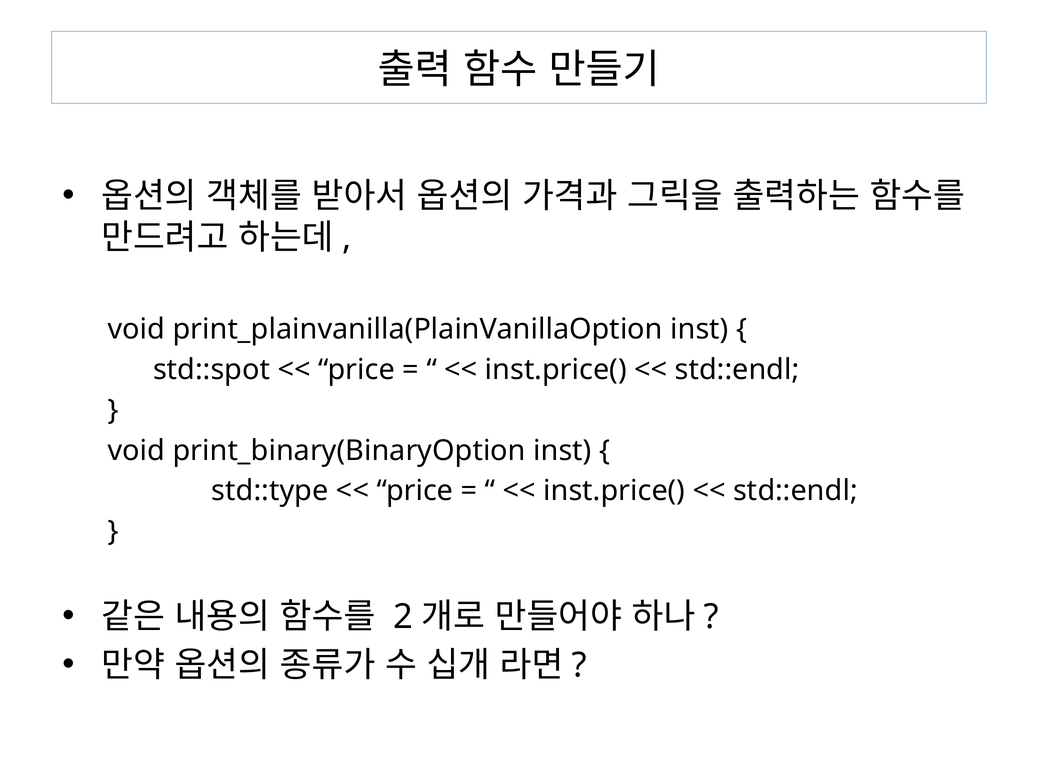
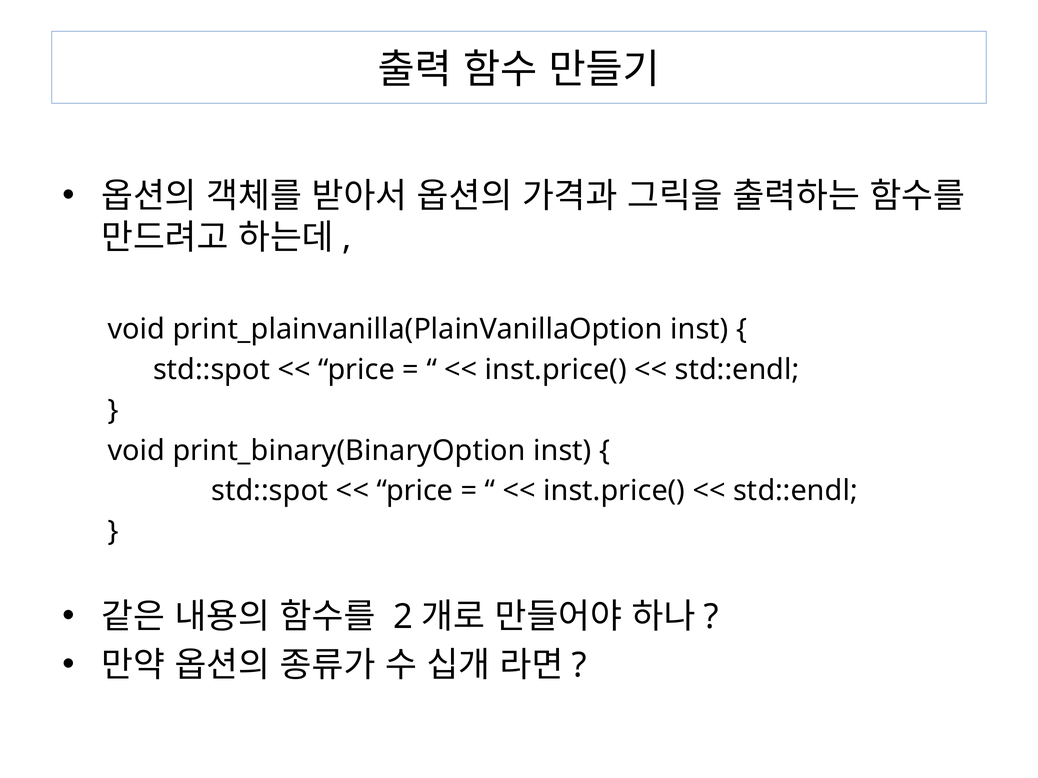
std::type: std::type -> std::spot (270, 491)
